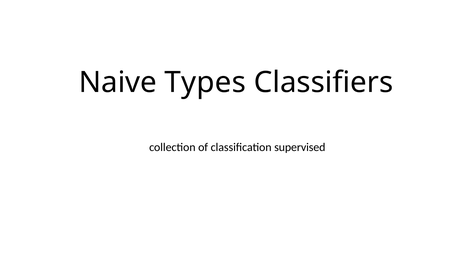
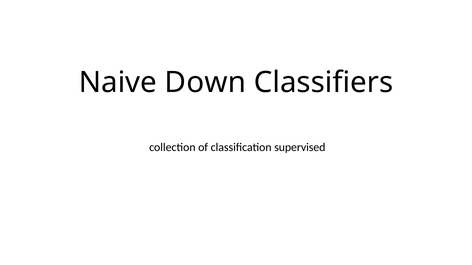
Types: Types -> Down (205, 83)
